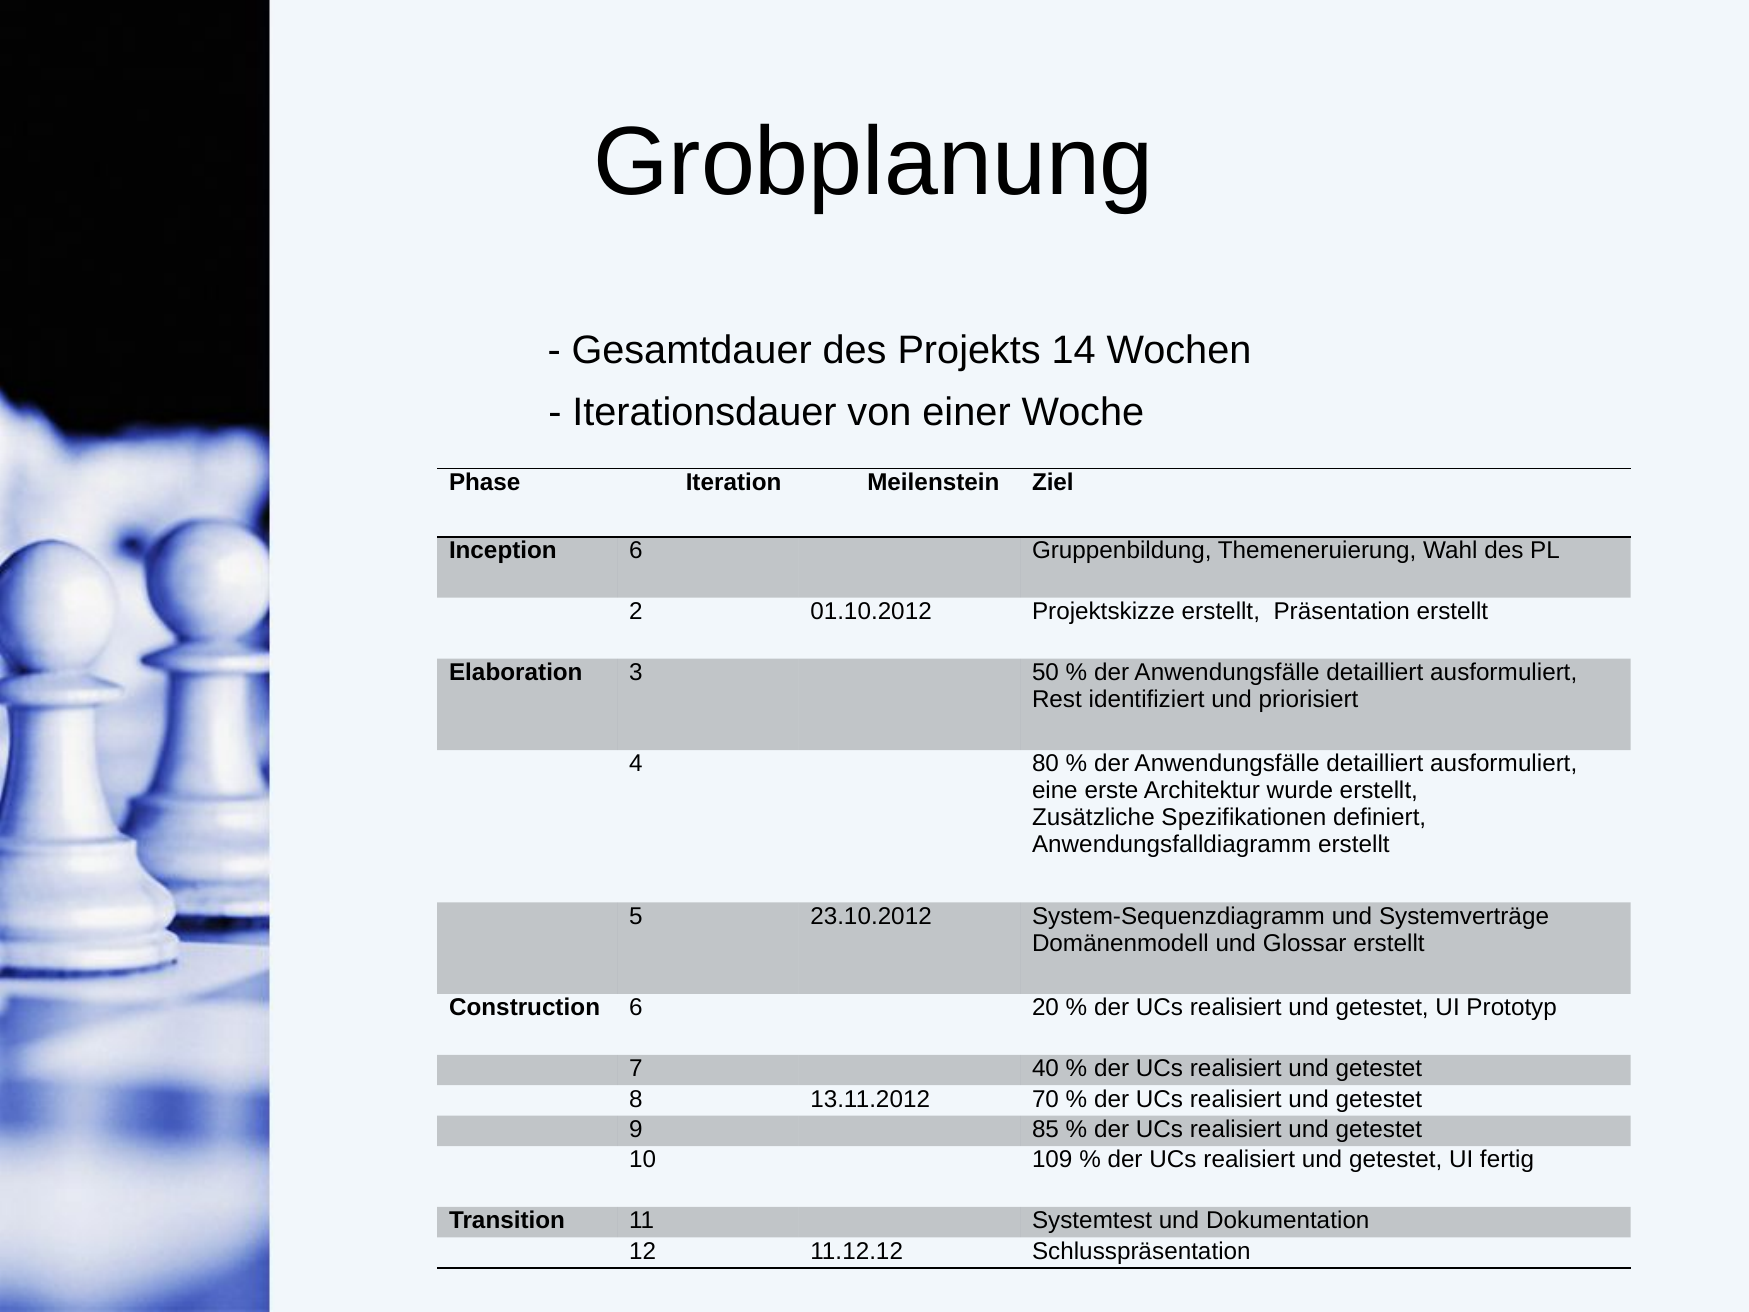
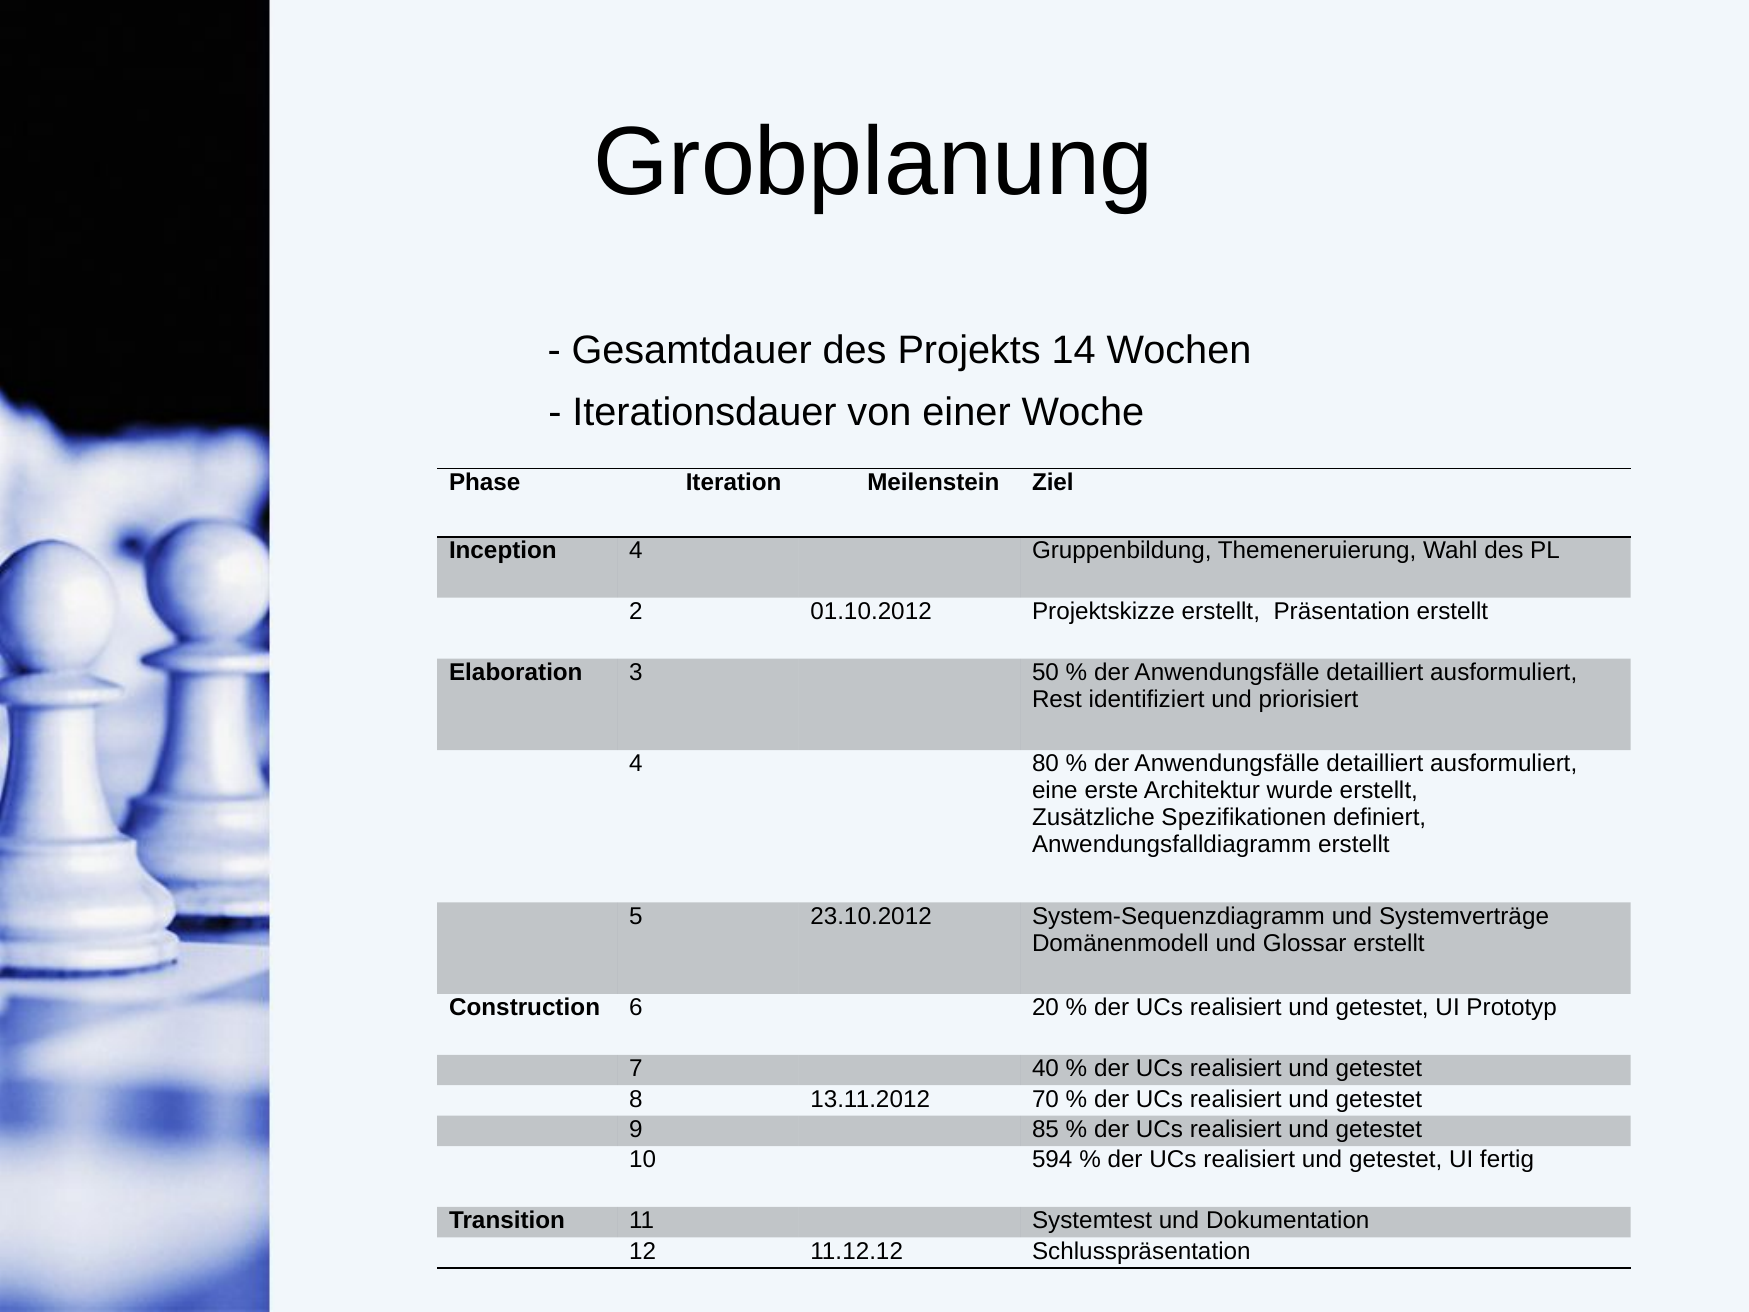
Inception 6: 6 -> 4 (636, 551)
109: 109 -> 594 (1052, 1160)
